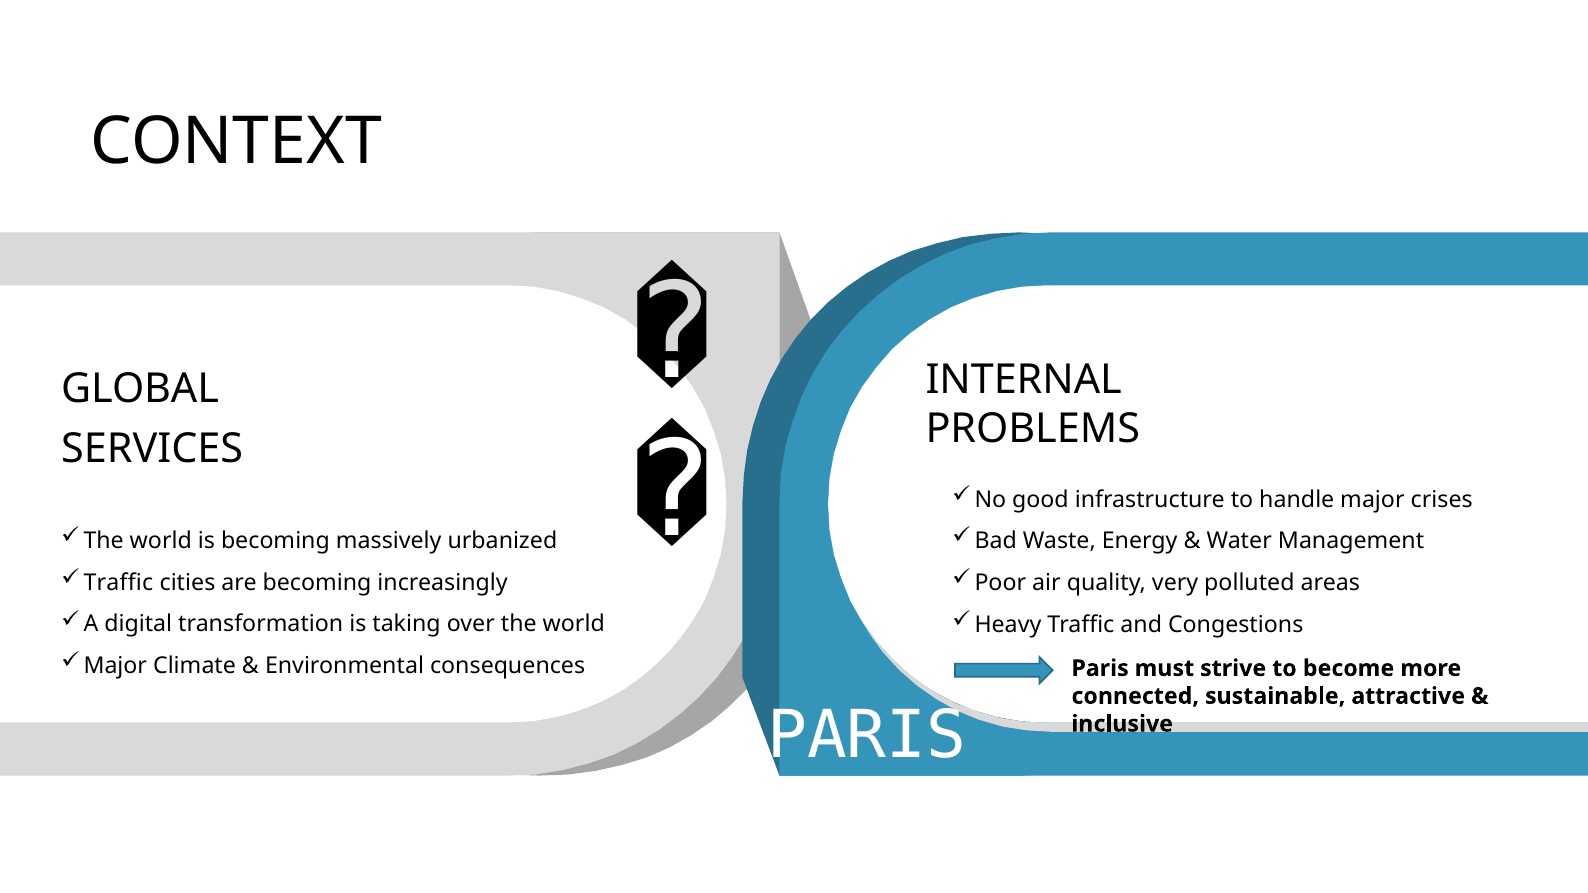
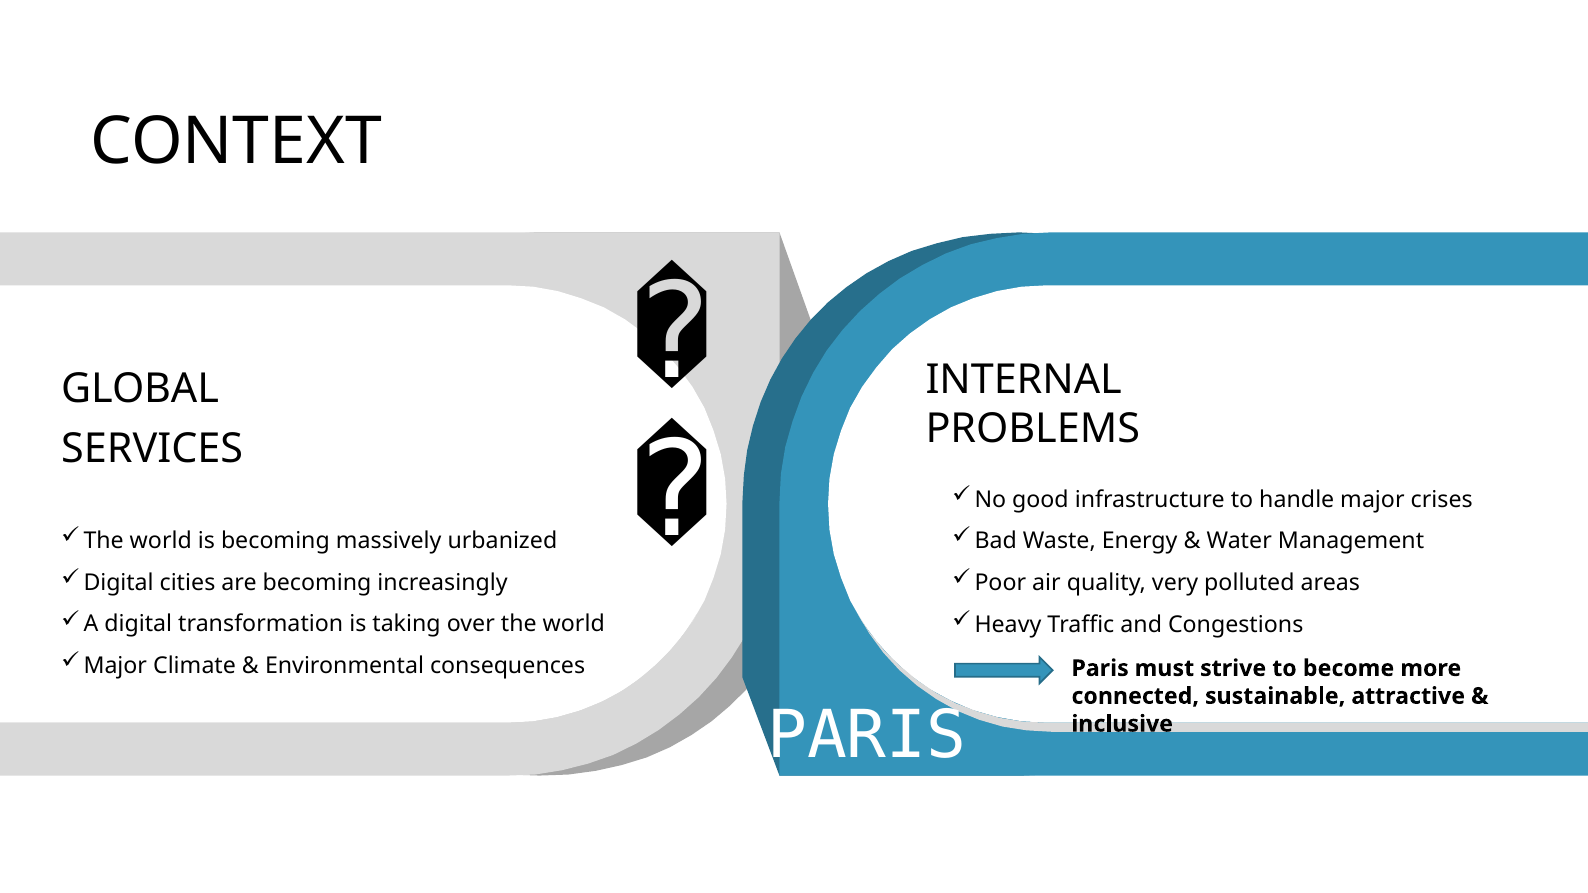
Traffic: Traffic -> Digital (119, 583)
